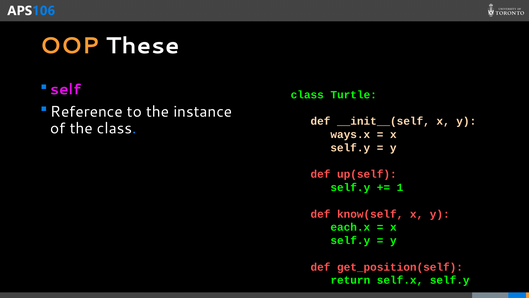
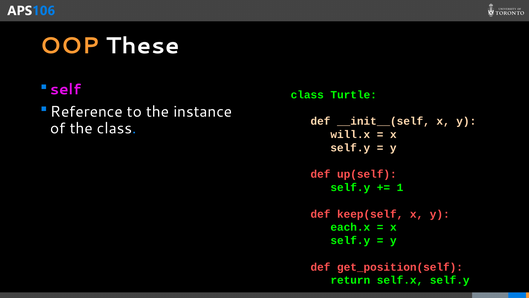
ways.x: ways.x -> will.x (350, 134)
know(self: know(self -> keep(self (370, 214)
